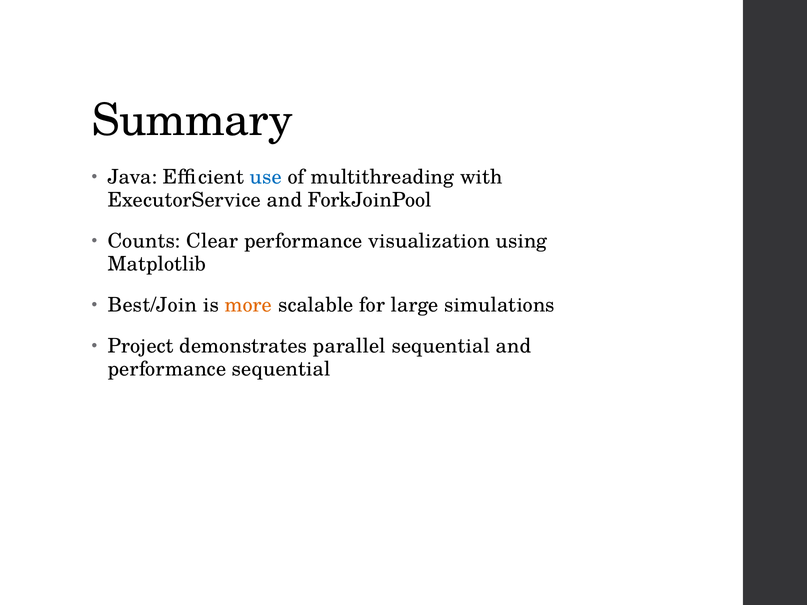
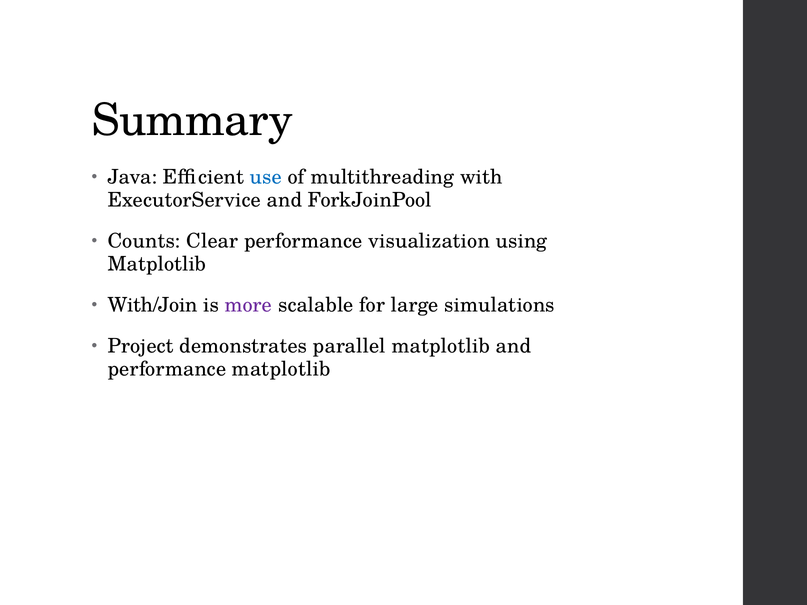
Best/Join: Best/Join -> With/Join (153, 305)
more colour: orange -> purple (248, 305)
parallel sequential: sequential -> matplotlib (441, 346)
performance sequential: sequential -> matplotlib (281, 369)
